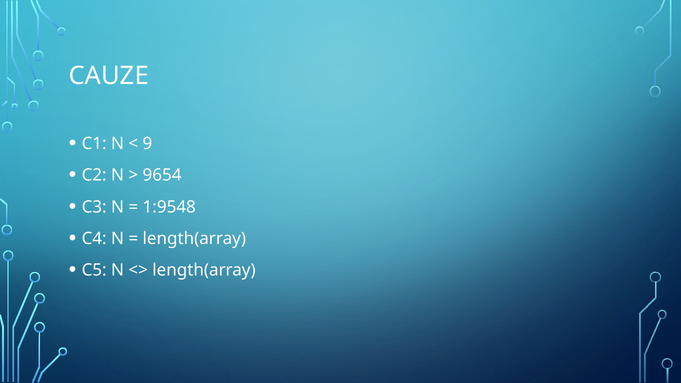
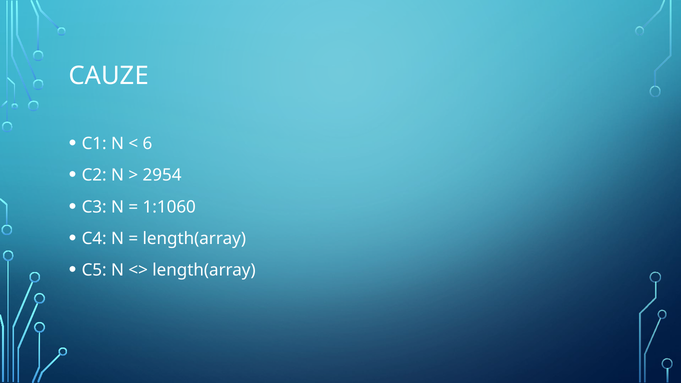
9: 9 -> 6 (147, 144)
9654: 9654 -> 2954 (162, 175)
1:9548: 1:9548 -> 1:1060 (169, 207)
